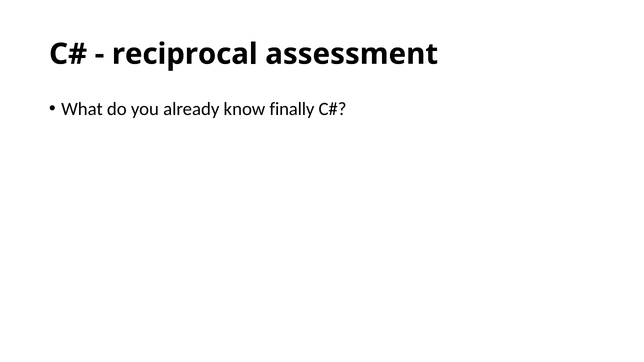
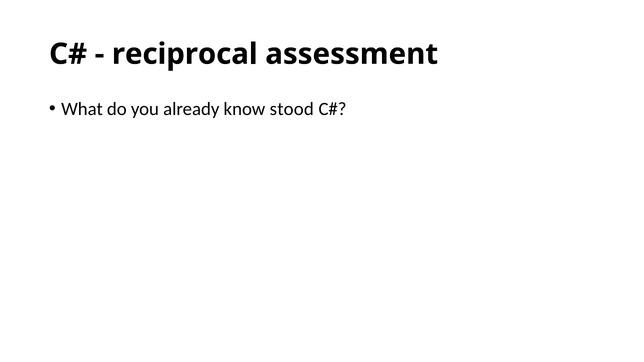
finally: finally -> stood (292, 109)
